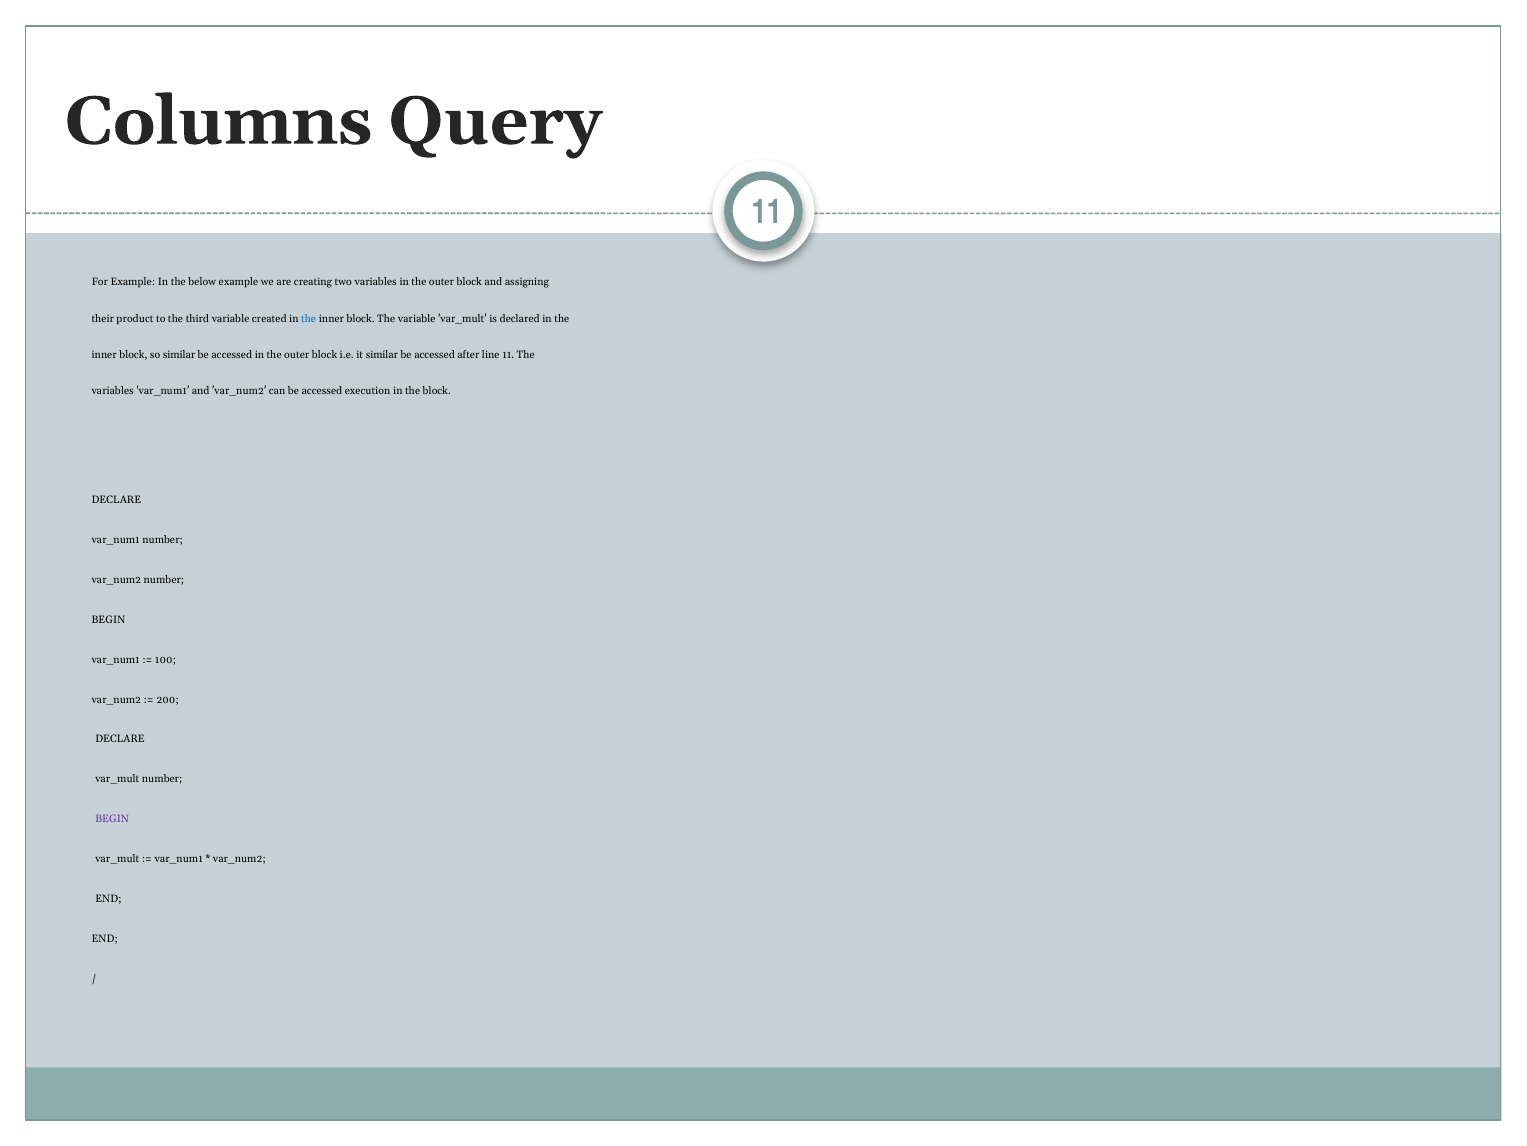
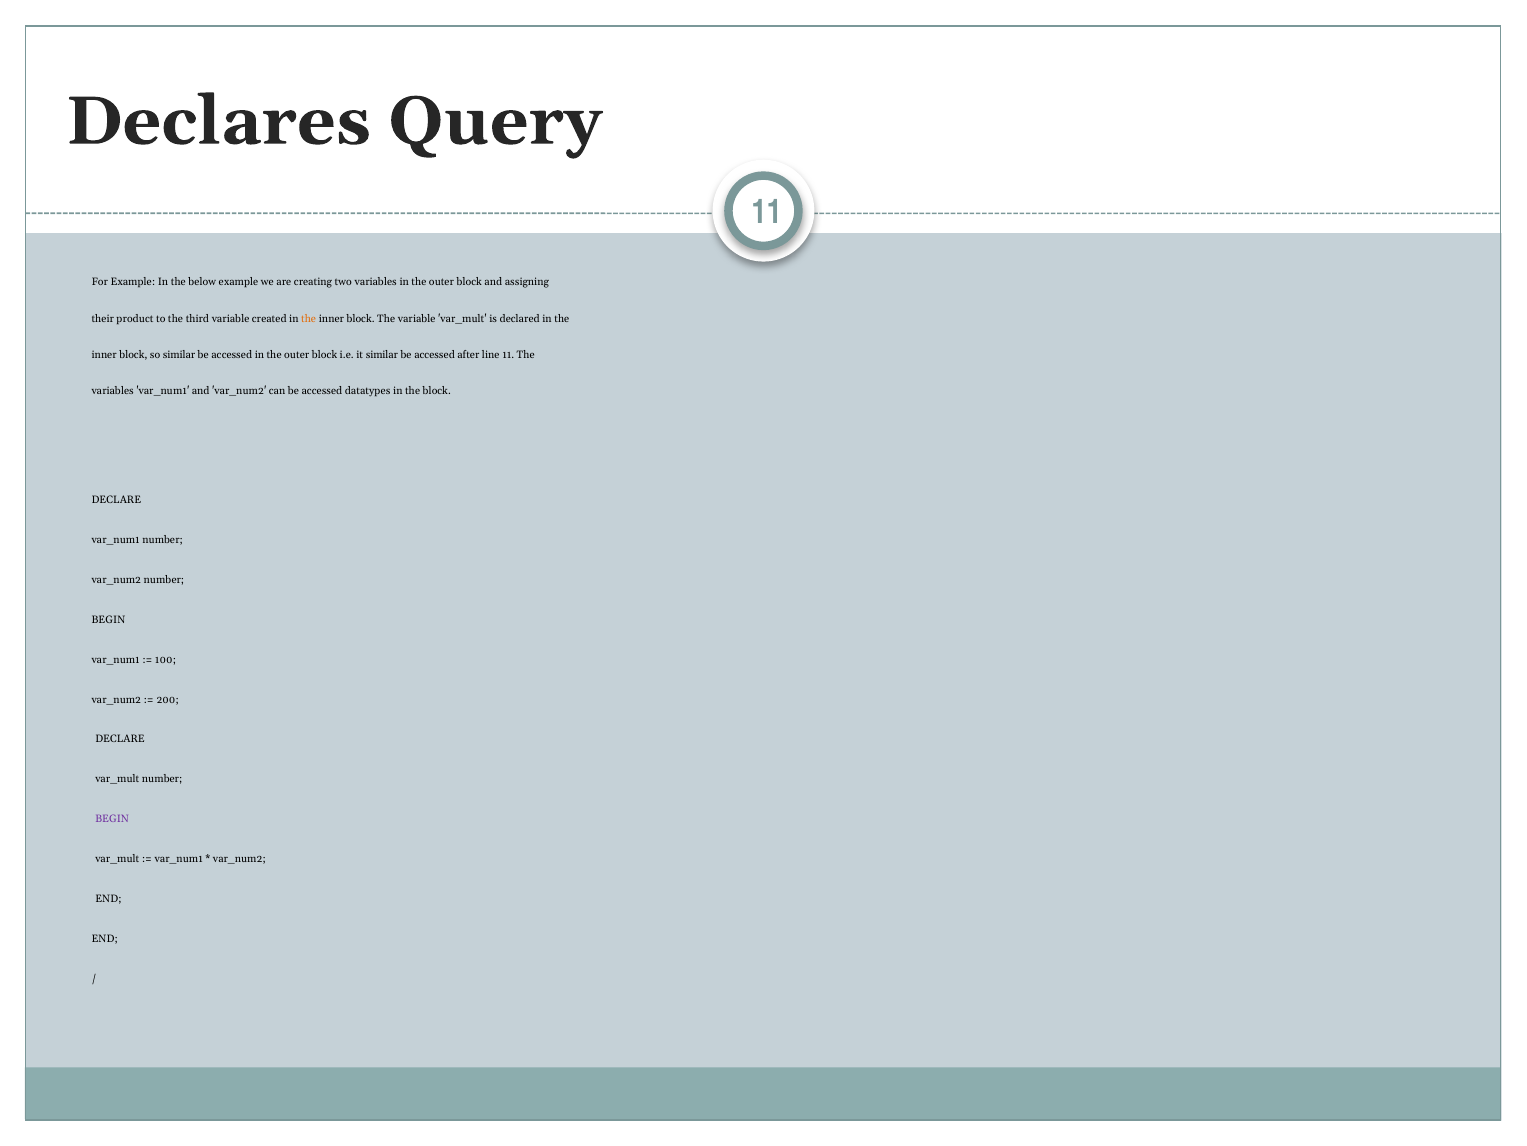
Columns: Columns -> Declares (218, 121)
the colour: blue -> orange (309, 318)
execution: execution -> datatypes (368, 391)
